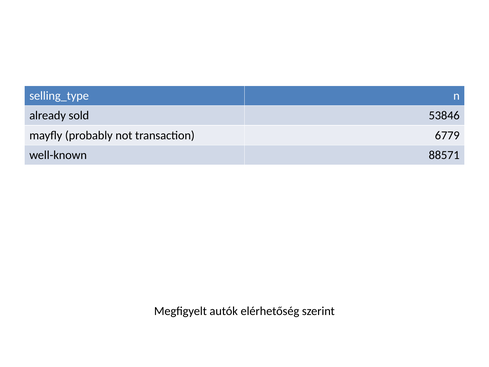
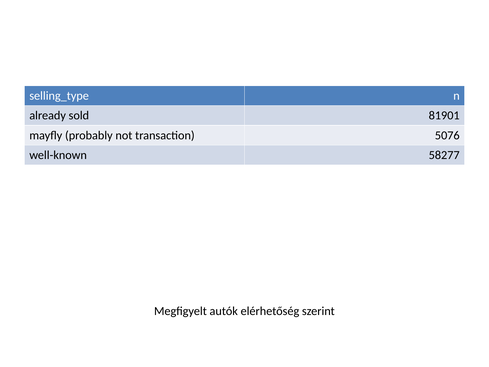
53846: 53846 -> 81901 (444, 115)
6779: 6779 -> 5076 (447, 135)
88571: 88571 -> 58277 (444, 155)
